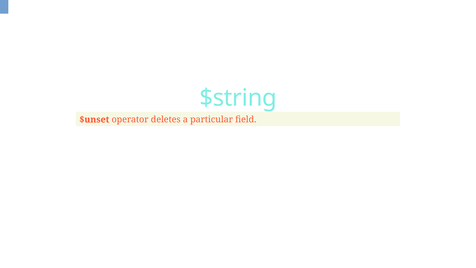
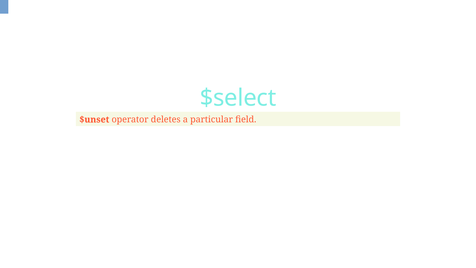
$string: $string -> $select (238, 98)
